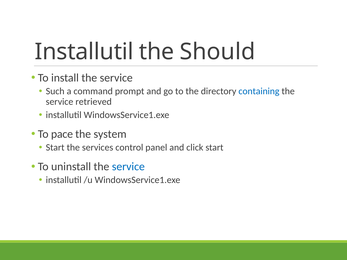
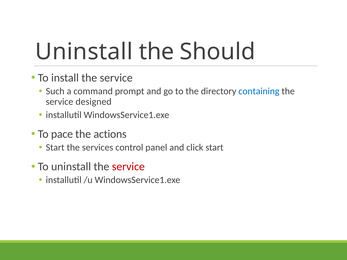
Installutil: Installutil -> Uninstall (84, 52)
retrieved: retrieved -> designed (94, 102)
system: system -> actions (110, 134)
service colour: blue -> red (128, 167)
